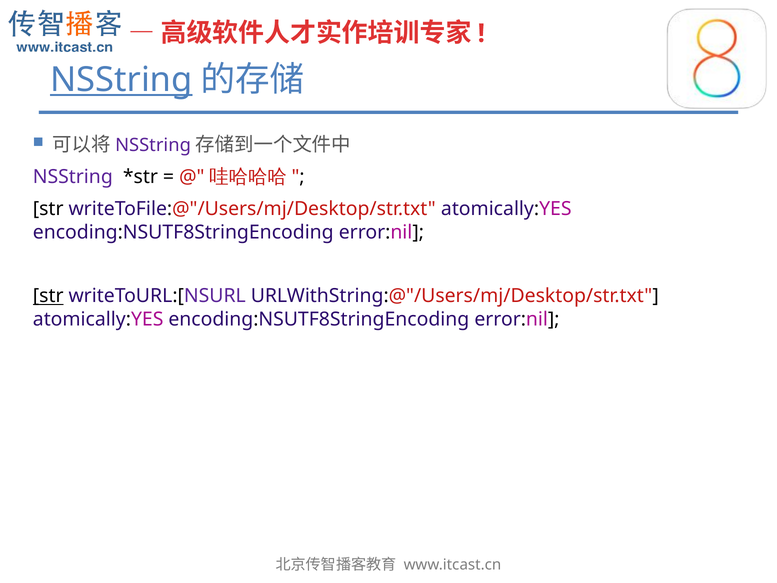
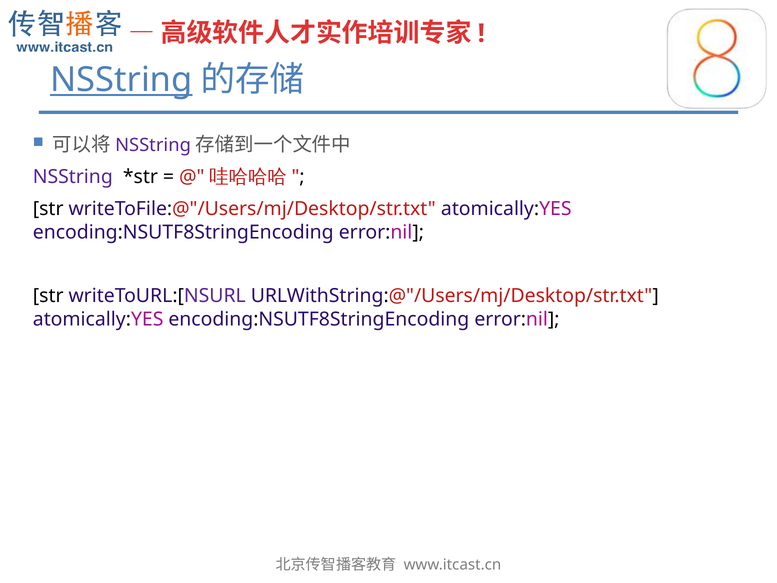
str underline: present -> none (48, 296)
